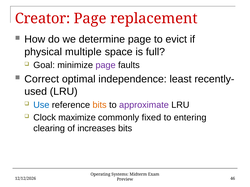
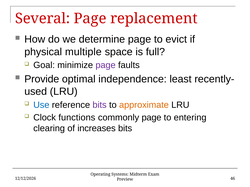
Creator: Creator -> Several (43, 19)
Correct: Correct -> Provide (42, 79)
bits colour: orange -> purple (100, 105)
approximate colour: purple -> orange (144, 105)
maximize: maximize -> functions (77, 118)
commonly fixed: fixed -> page (152, 118)
